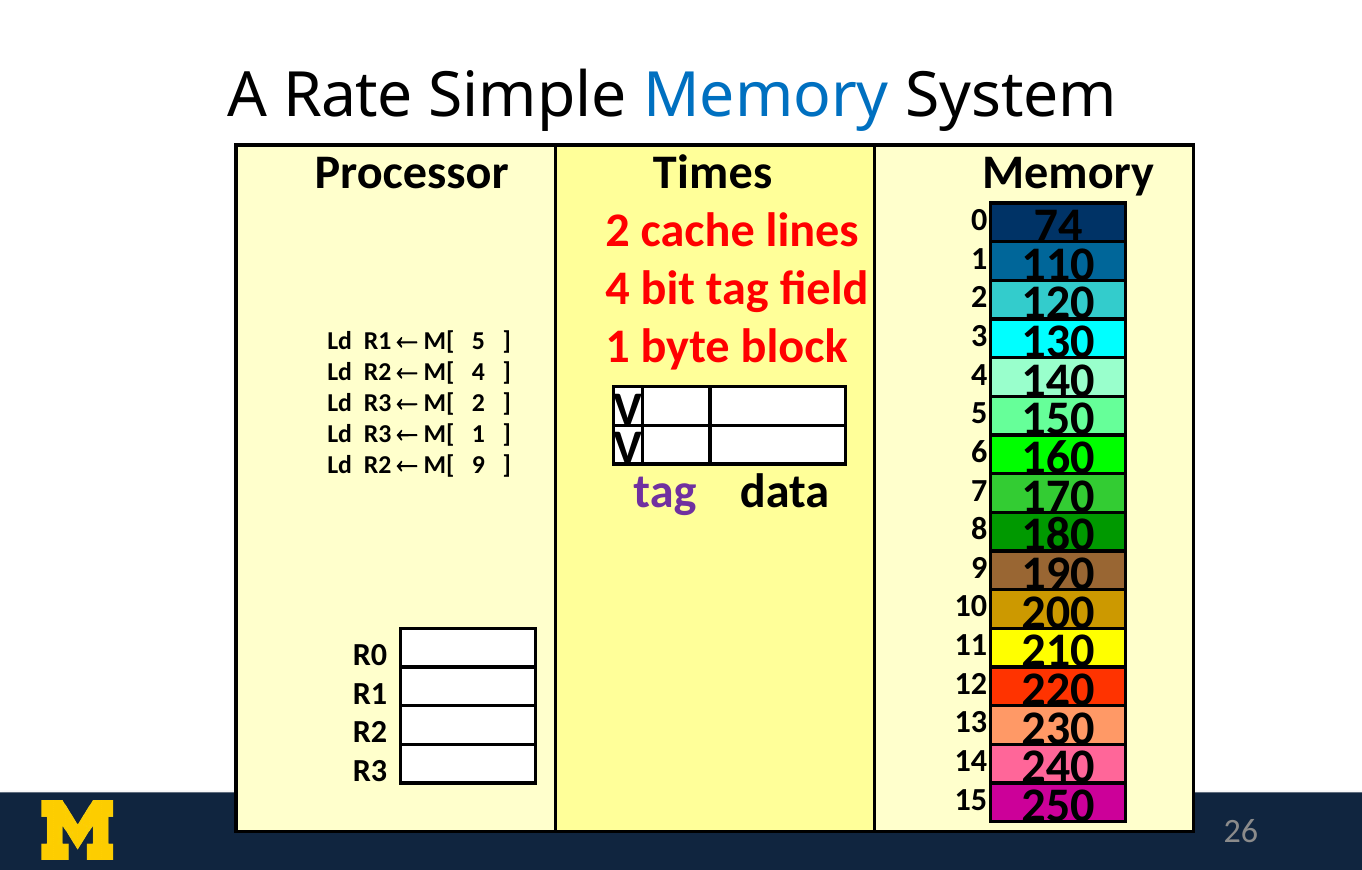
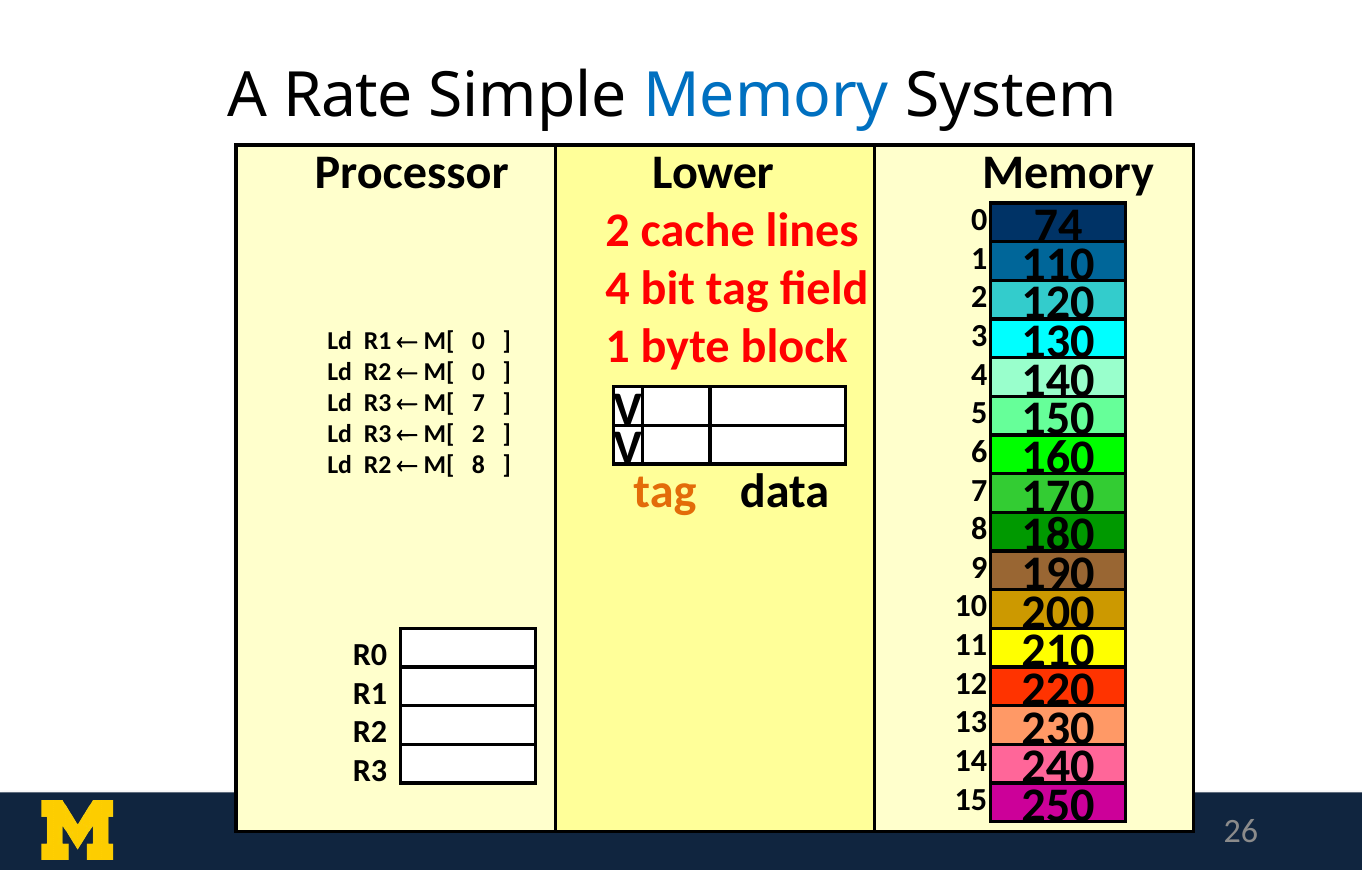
Times: Times -> Lower (713, 173)
5: 5 -> 0 (479, 341)
4: 4 -> 0 (479, 372)
M[ 2: 2 -> 7 (479, 403)
M[ 1: 1 -> 2 (479, 434)
M[ 9: 9 -> 8 (479, 465)
tag colour: purple -> orange (665, 492)
